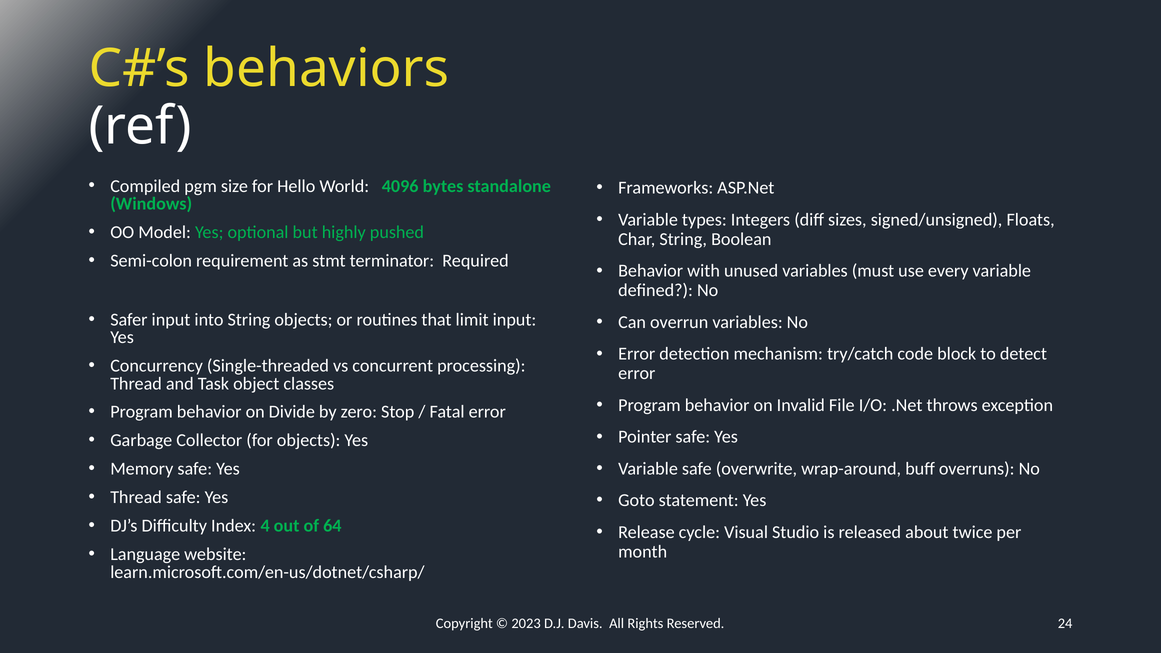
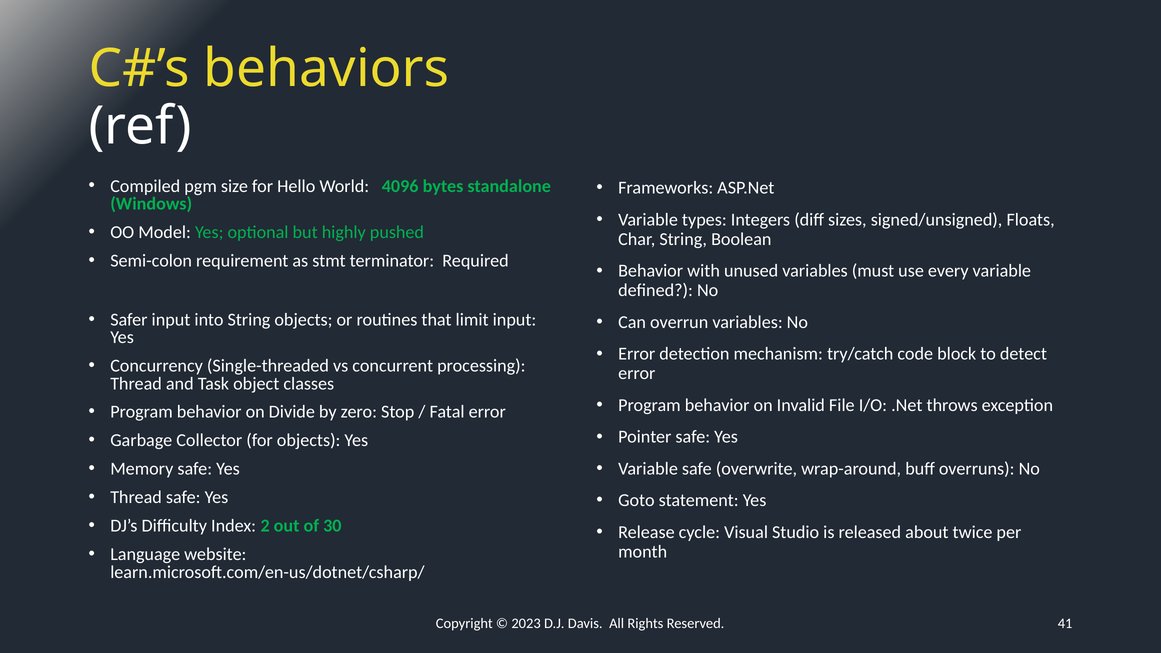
4: 4 -> 2 (265, 526)
64: 64 -> 30 (332, 526)
24: 24 -> 41 (1065, 624)
